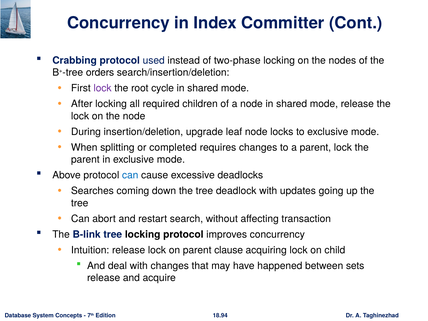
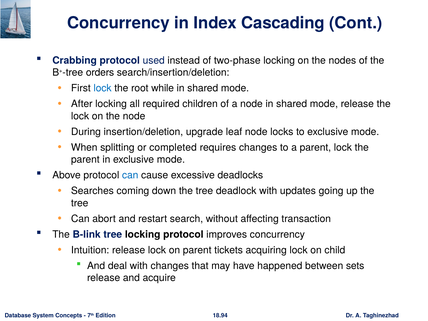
Committer: Committer -> Cascading (283, 23)
lock colour: purple -> blue (103, 88)
cycle: cycle -> while (163, 88)
clause: clause -> tickets (229, 250)
